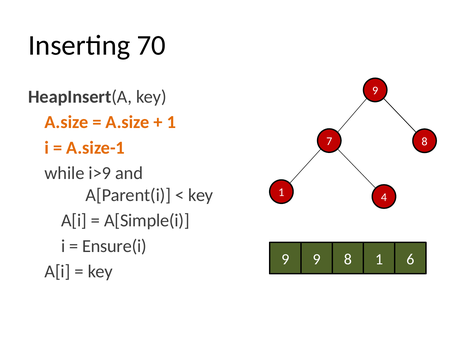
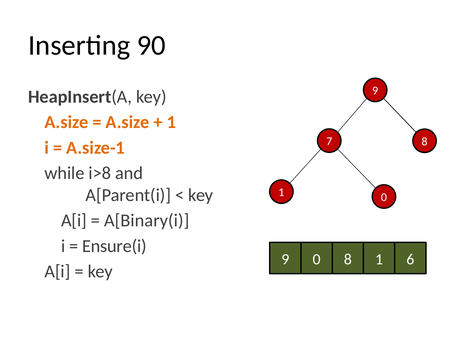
70: 70 -> 90 (151, 45)
i>9: i>9 -> i>8 (100, 173)
1 4: 4 -> 0 (384, 197)
A[Simple(i: A[Simple(i -> A[Binary(i (147, 220)
9 9: 9 -> 0 (317, 259)
